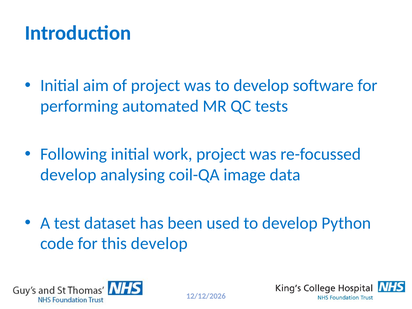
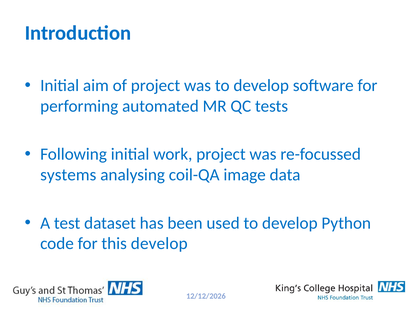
develop: develop -> systems (68, 175)
